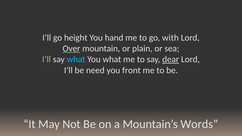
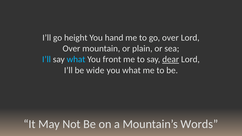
go with: with -> over (170, 38)
Over underline: present -> none (71, 49)
I’ll colour: light green -> light blue (46, 59)
You what: what -> front (112, 59)
need: need -> wide (95, 70)
you front: front -> what (131, 70)
